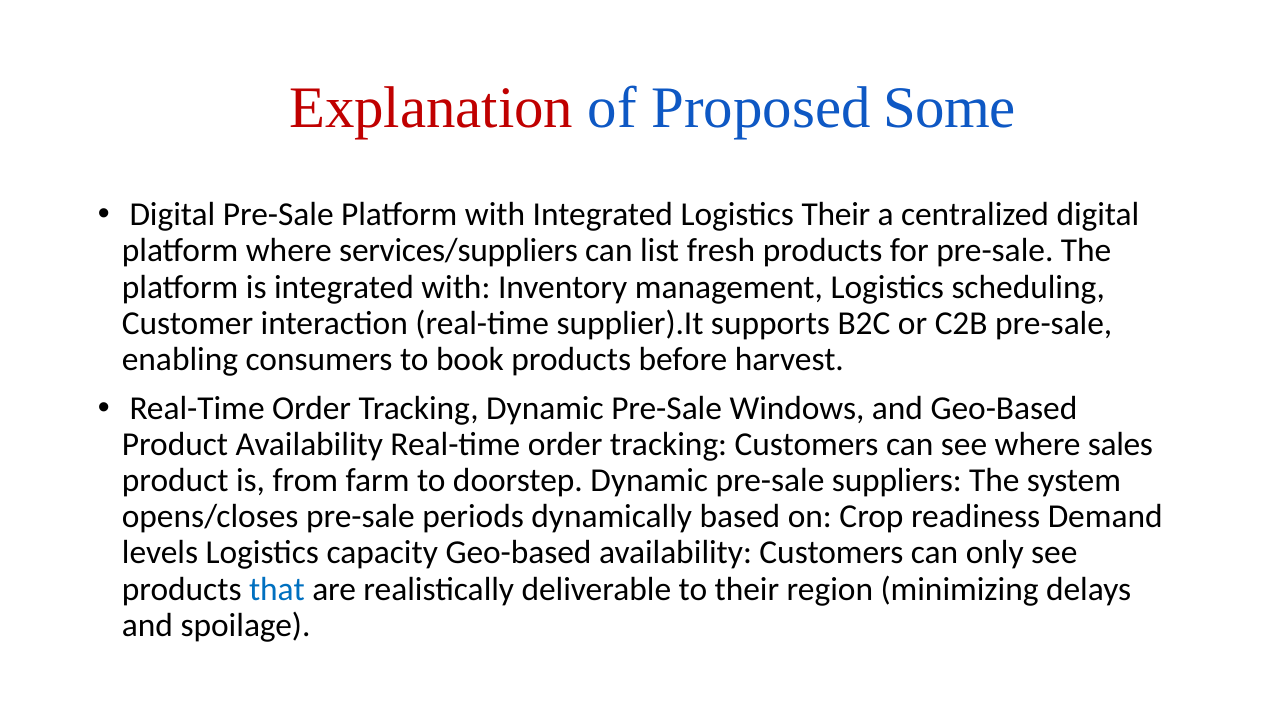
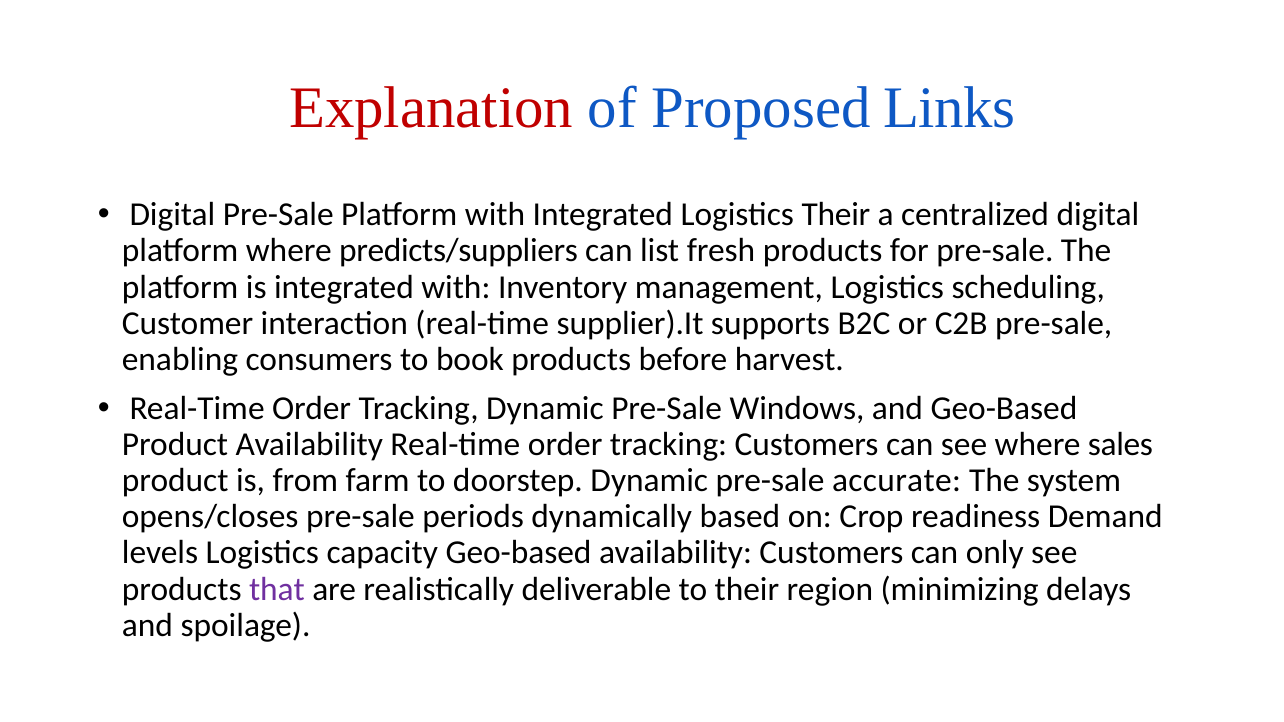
Some: Some -> Links (949, 108)
services/suppliers: services/suppliers -> predicts/suppliers (459, 251)
suppliers: suppliers -> accurate (897, 481)
that colour: blue -> purple (277, 589)
